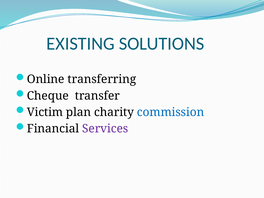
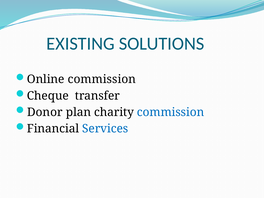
Online transferring: transferring -> commission (102, 79)
Victim: Victim -> Donor (45, 112)
Services colour: purple -> blue (105, 129)
